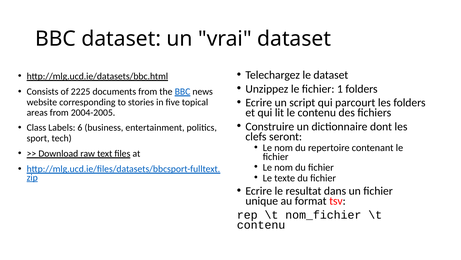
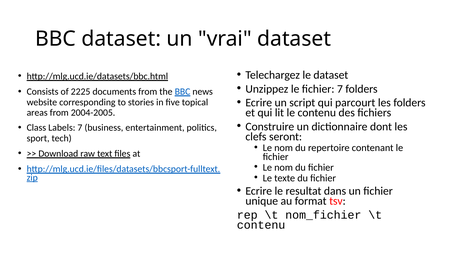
fichier 1: 1 -> 7 (340, 89)
Labels 6: 6 -> 7 (80, 127)
